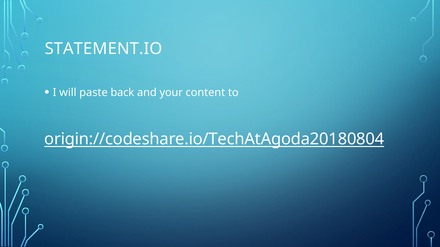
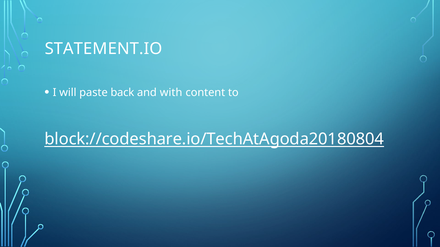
your: your -> with (171, 93)
origin://codeshare.io/TechAtAgoda20180804: origin://codeshare.io/TechAtAgoda20180804 -> block://codeshare.io/TechAtAgoda20180804 (214, 139)
